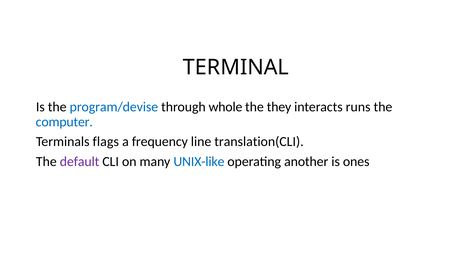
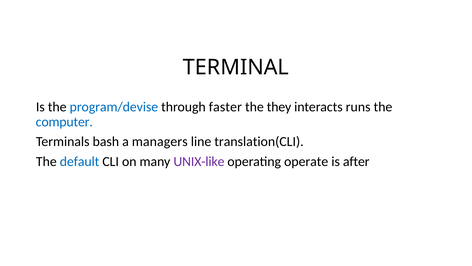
whole: whole -> faster (225, 107)
flags: flags -> bash (106, 141)
frequency: frequency -> managers (160, 141)
default colour: purple -> blue (80, 161)
UNIX-like colour: blue -> purple (199, 161)
another: another -> operate (306, 161)
ones: ones -> after (356, 161)
